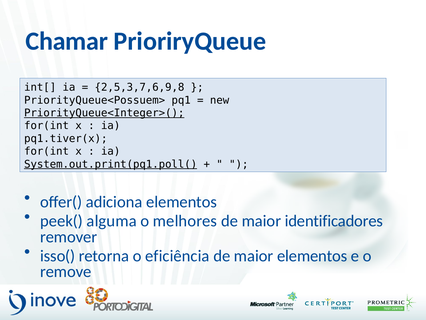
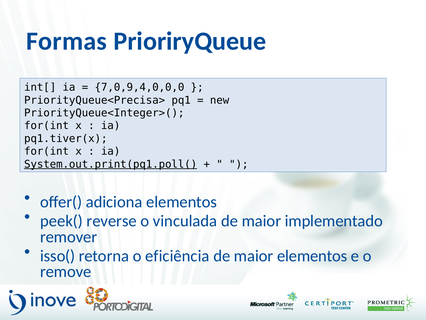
Chamar: Chamar -> Formas (66, 41)
2,5,3,7,6,9,8: 2,5,3,7,6,9,8 -> 7,0,9,4,0,0,0 (139, 87)
PriorityQueue<Possuem>: PriorityQueue<Possuem> -> PriorityQueue<Precisa> (95, 100)
PriorityQueue<Integer>( underline: present -> none (104, 113)
alguma: alguma -> reverse (112, 221)
melhores: melhores -> vinculada (185, 221)
identificadores: identificadores -> implementado (334, 221)
